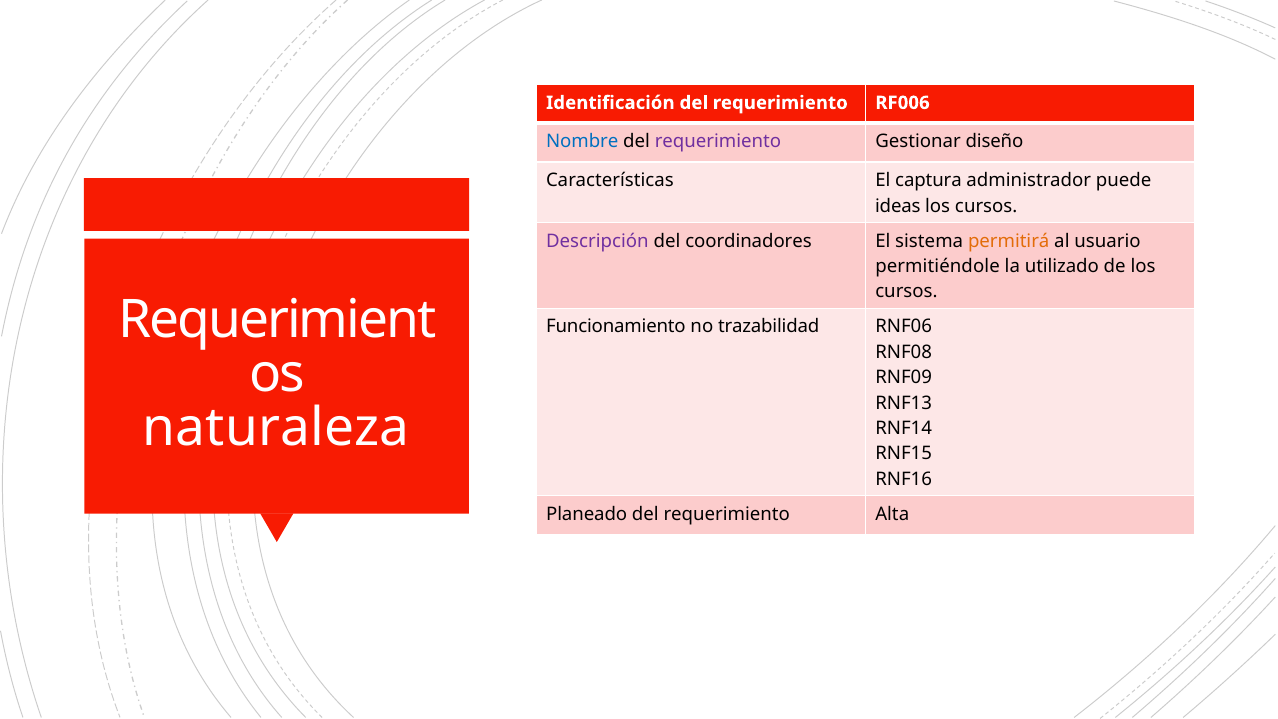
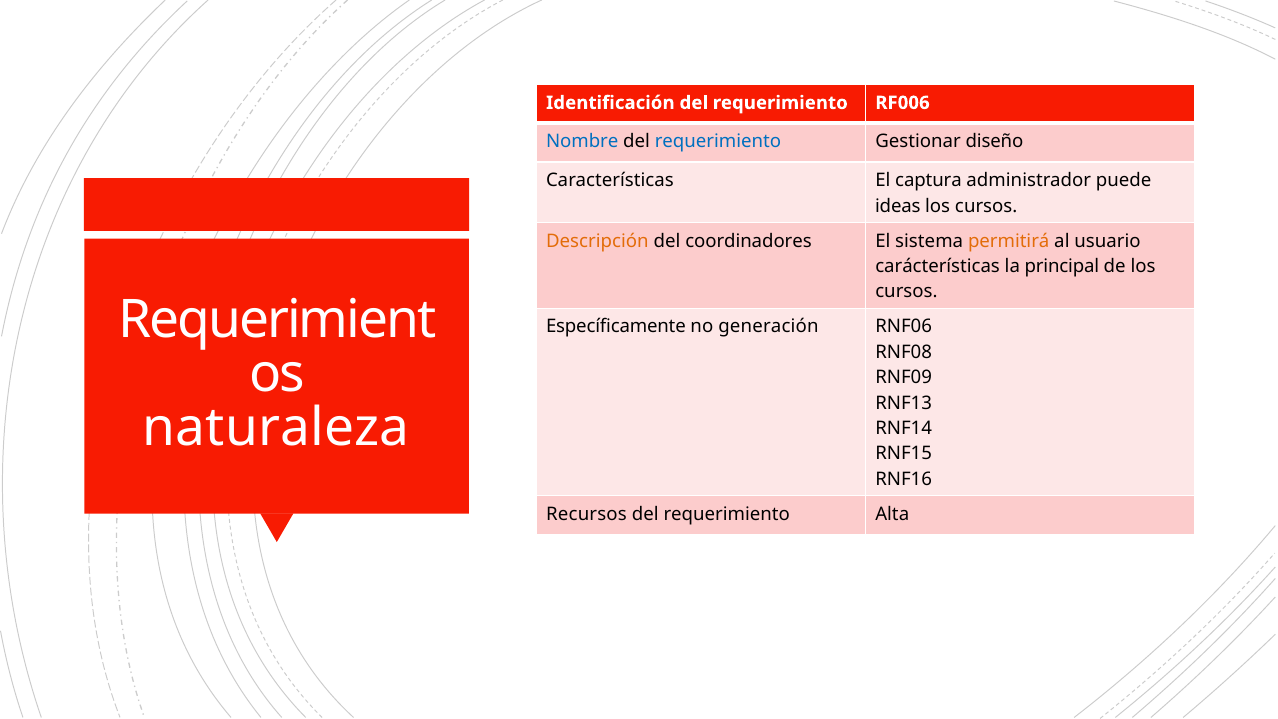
requerimiento colour: purple -> blue (718, 142)
Descripción colour: purple -> orange (597, 241)
permitiéndole: permitiéndole -> carácterísticas (938, 266)
utilizado: utilizado -> principal (1062, 266)
Funcionamiento: Funcionamiento -> Específicamente (616, 327)
trazabilidad: trazabilidad -> generación (769, 327)
Planeado: Planeado -> Recursos (587, 514)
